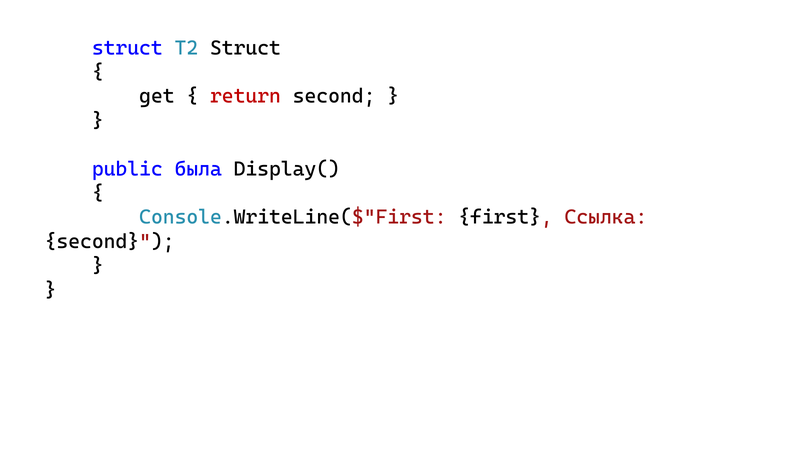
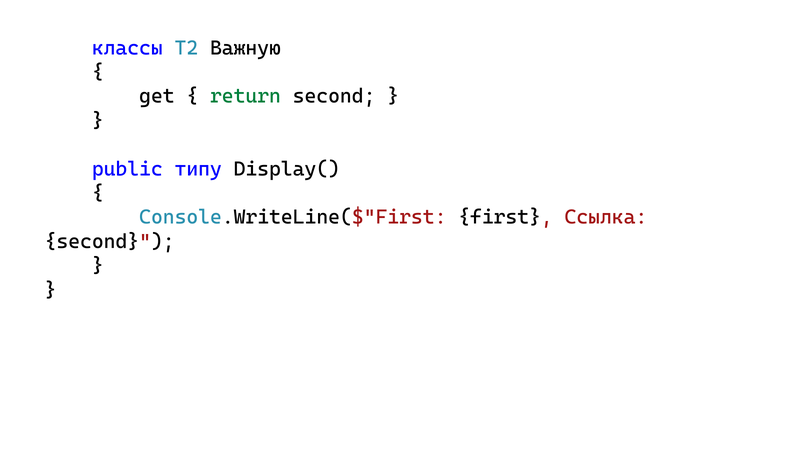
struct: struct -> классы (127, 48)
T2 Struct: Struct -> Важную (245, 48)
return colour: red -> green (245, 96)
была: была -> типу (198, 169)
